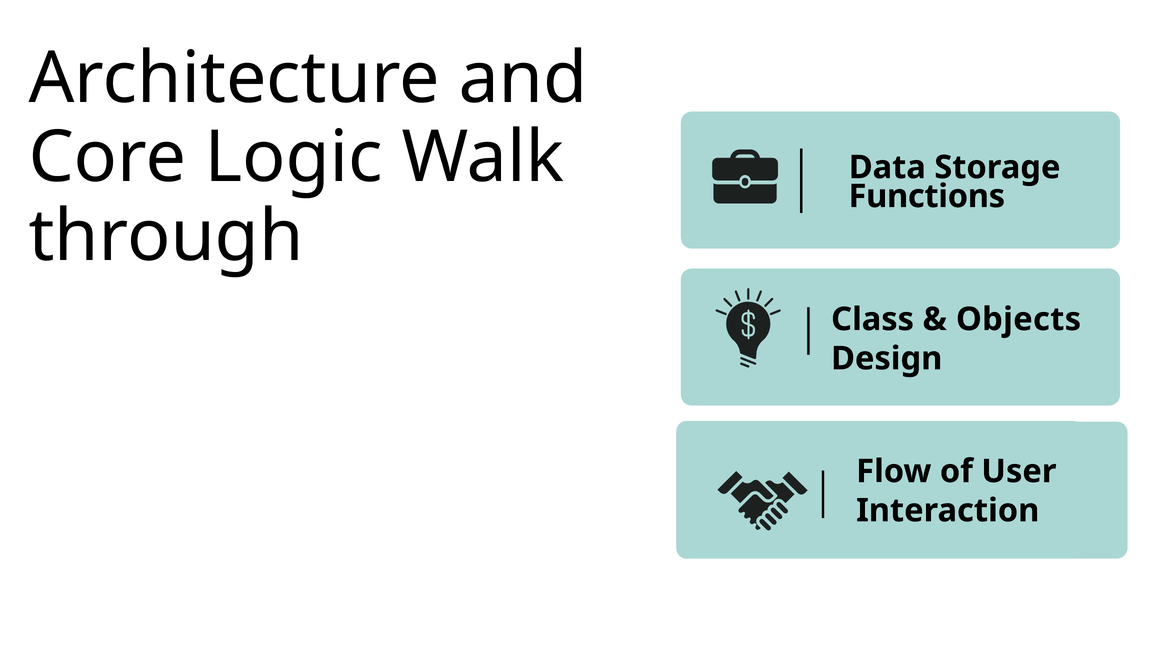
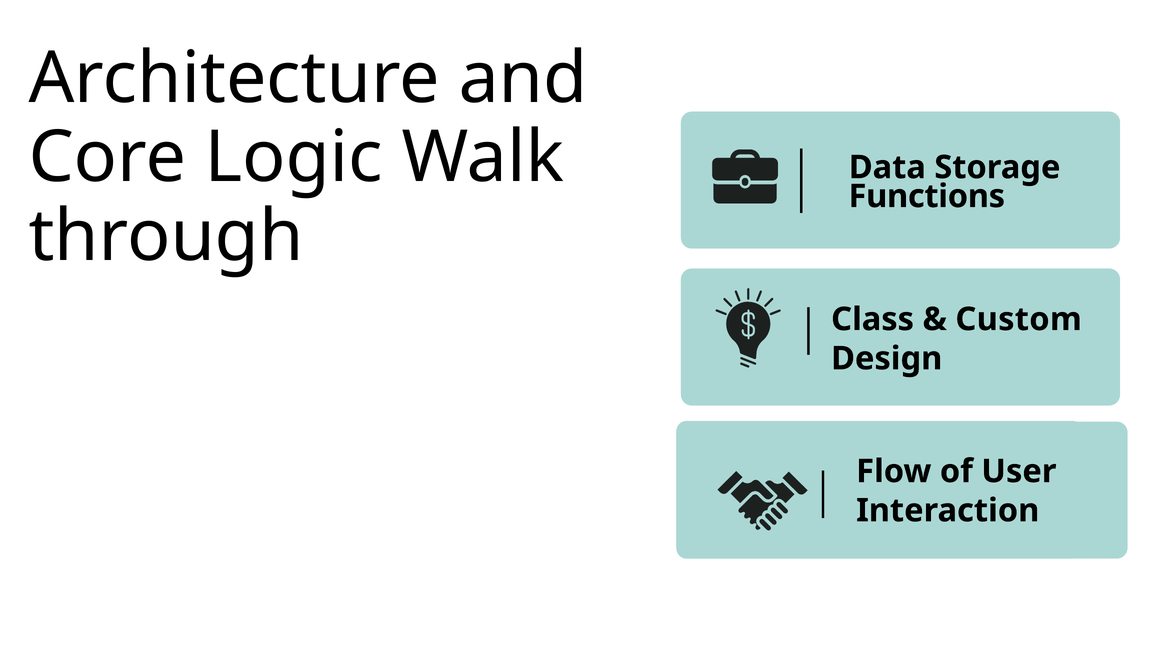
Objects: Objects -> Custom (1019, 319)
